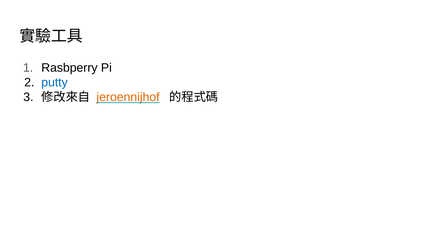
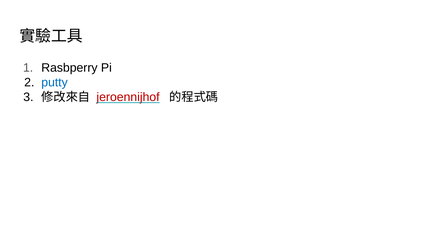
jeroennijhof colour: orange -> red (128, 97)
